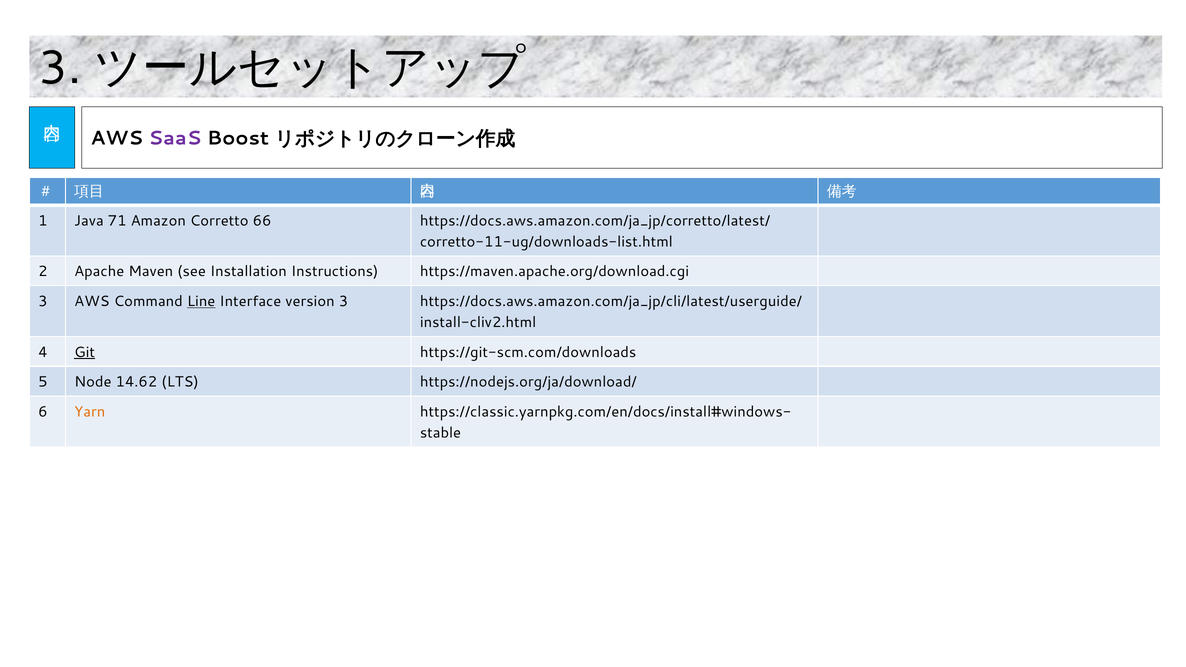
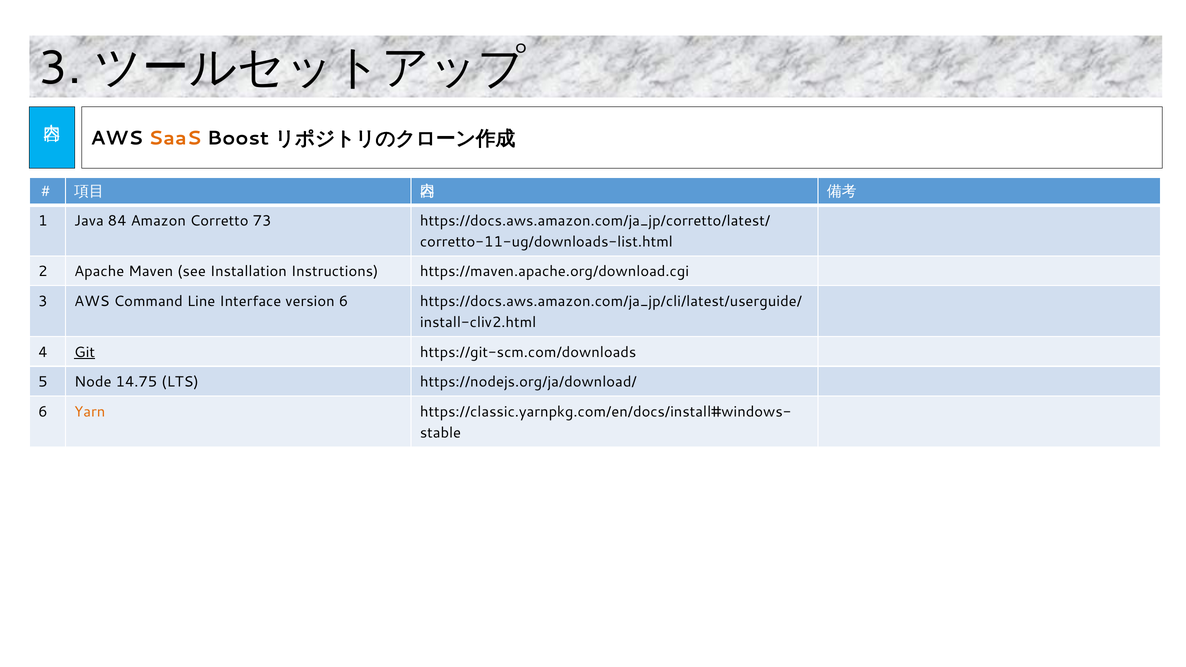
SaaS colour: purple -> orange (175, 138)
71: 71 -> 84 (117, 221)
66: 66 -> 73 (262, 221)
Line underline: present -> none (201, 301)
version 3: 3 -> 6 (343, 301)
14.62: 14.62 -> 14.75 (136, 382)
